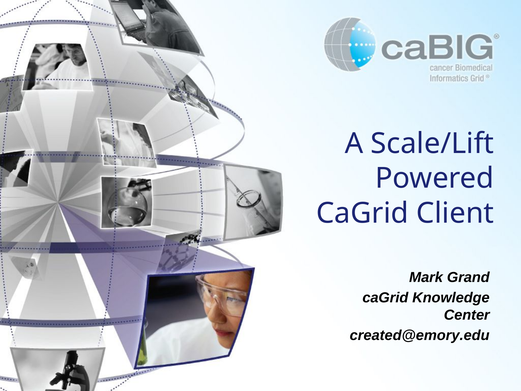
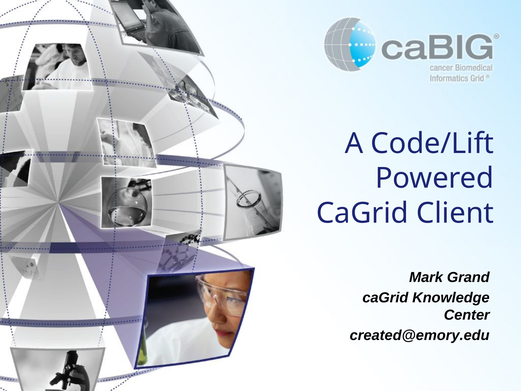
Scale/Lift: Scale/Lift -> Code/Lift (432, 144)
